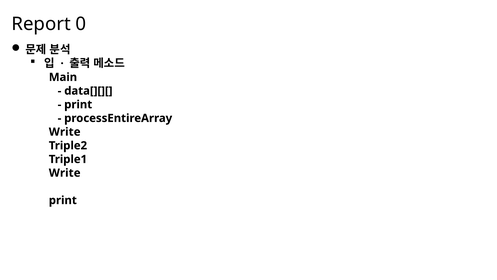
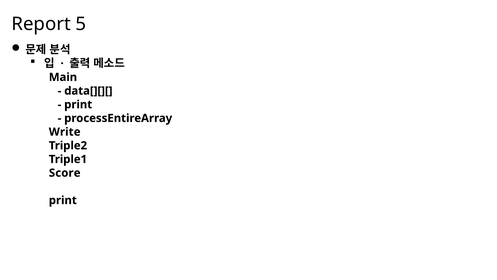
0: 0 -> 5 (81, 24)
Write: Write -> Score (65, 173)
